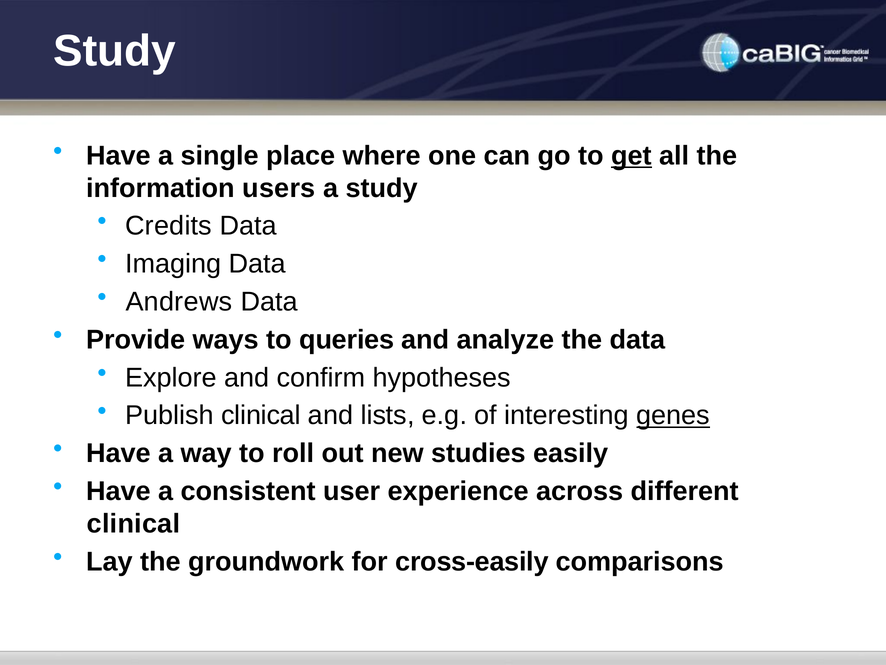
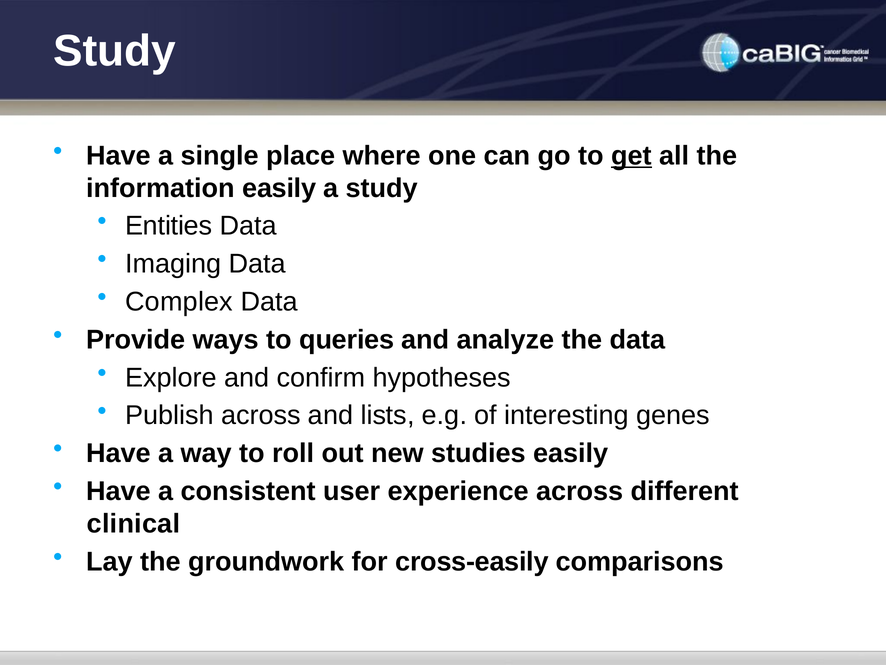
information users: users -> easily (279, 188)
Credits: Credits -> Entities (169, 226)
Andrews: Andrews -> Complex (179, 302)
Publish clinical: clinical -> across (261, 415)
genes underline: present -> none (673, 415)
